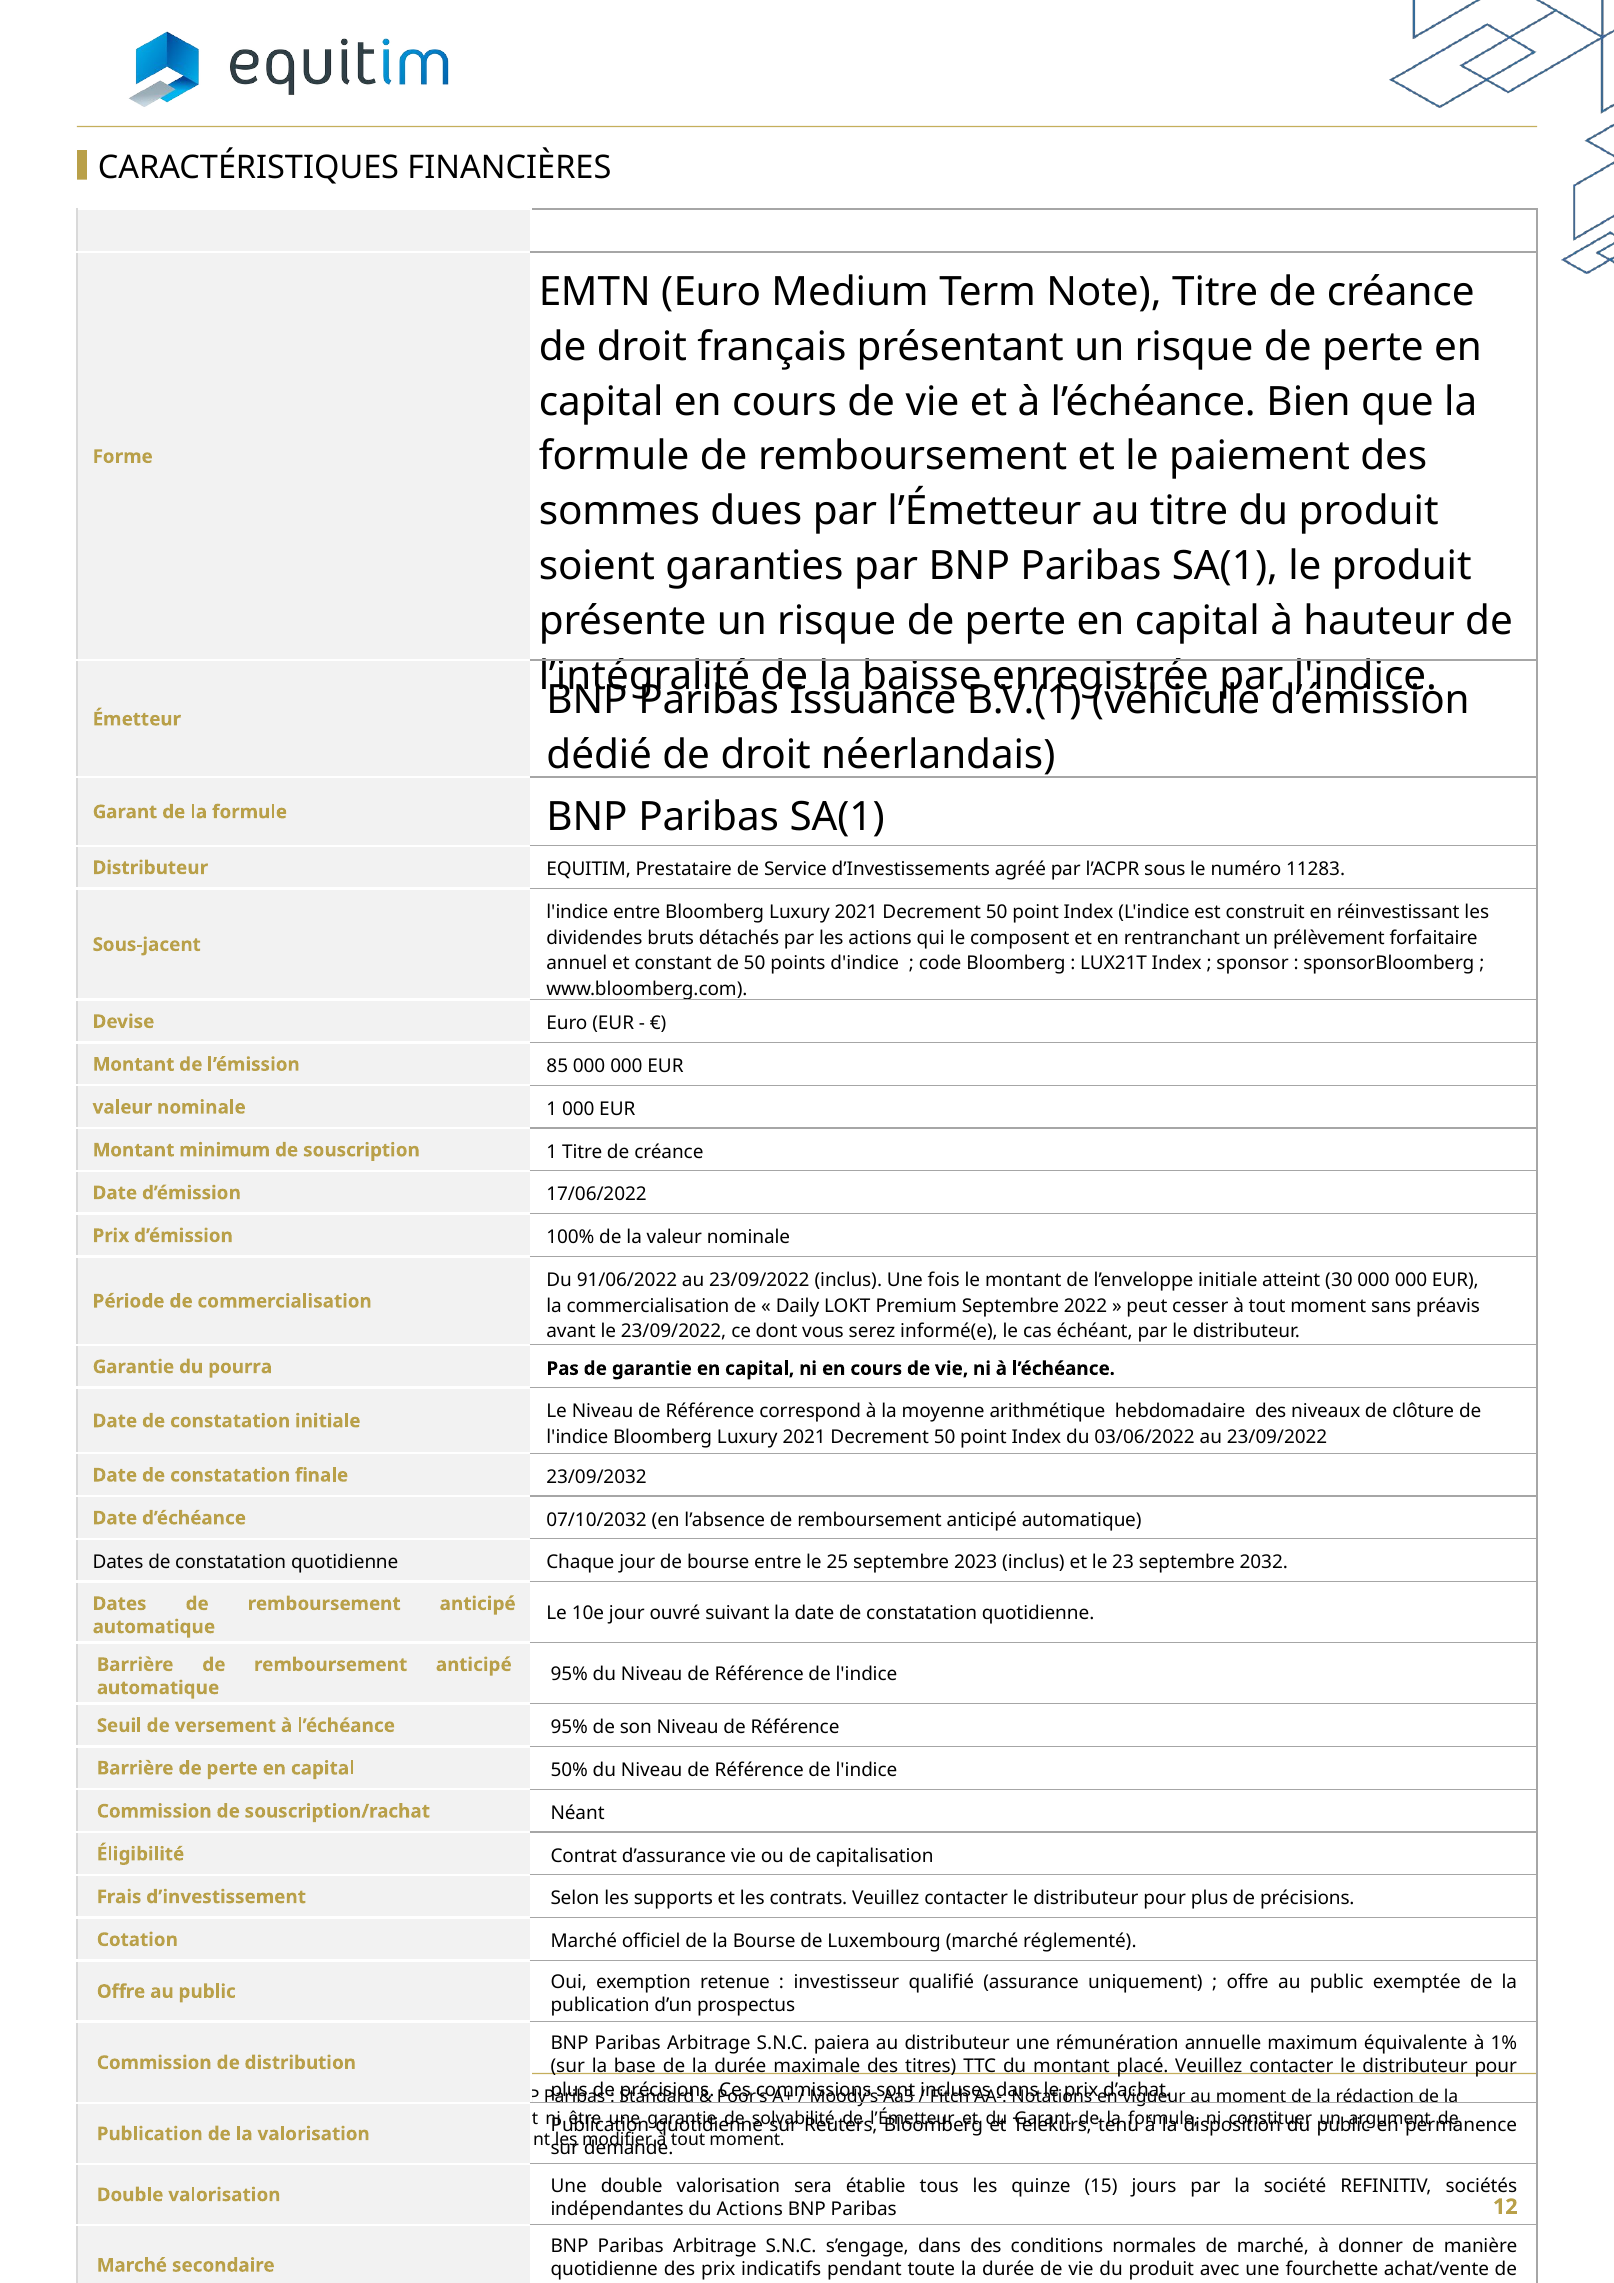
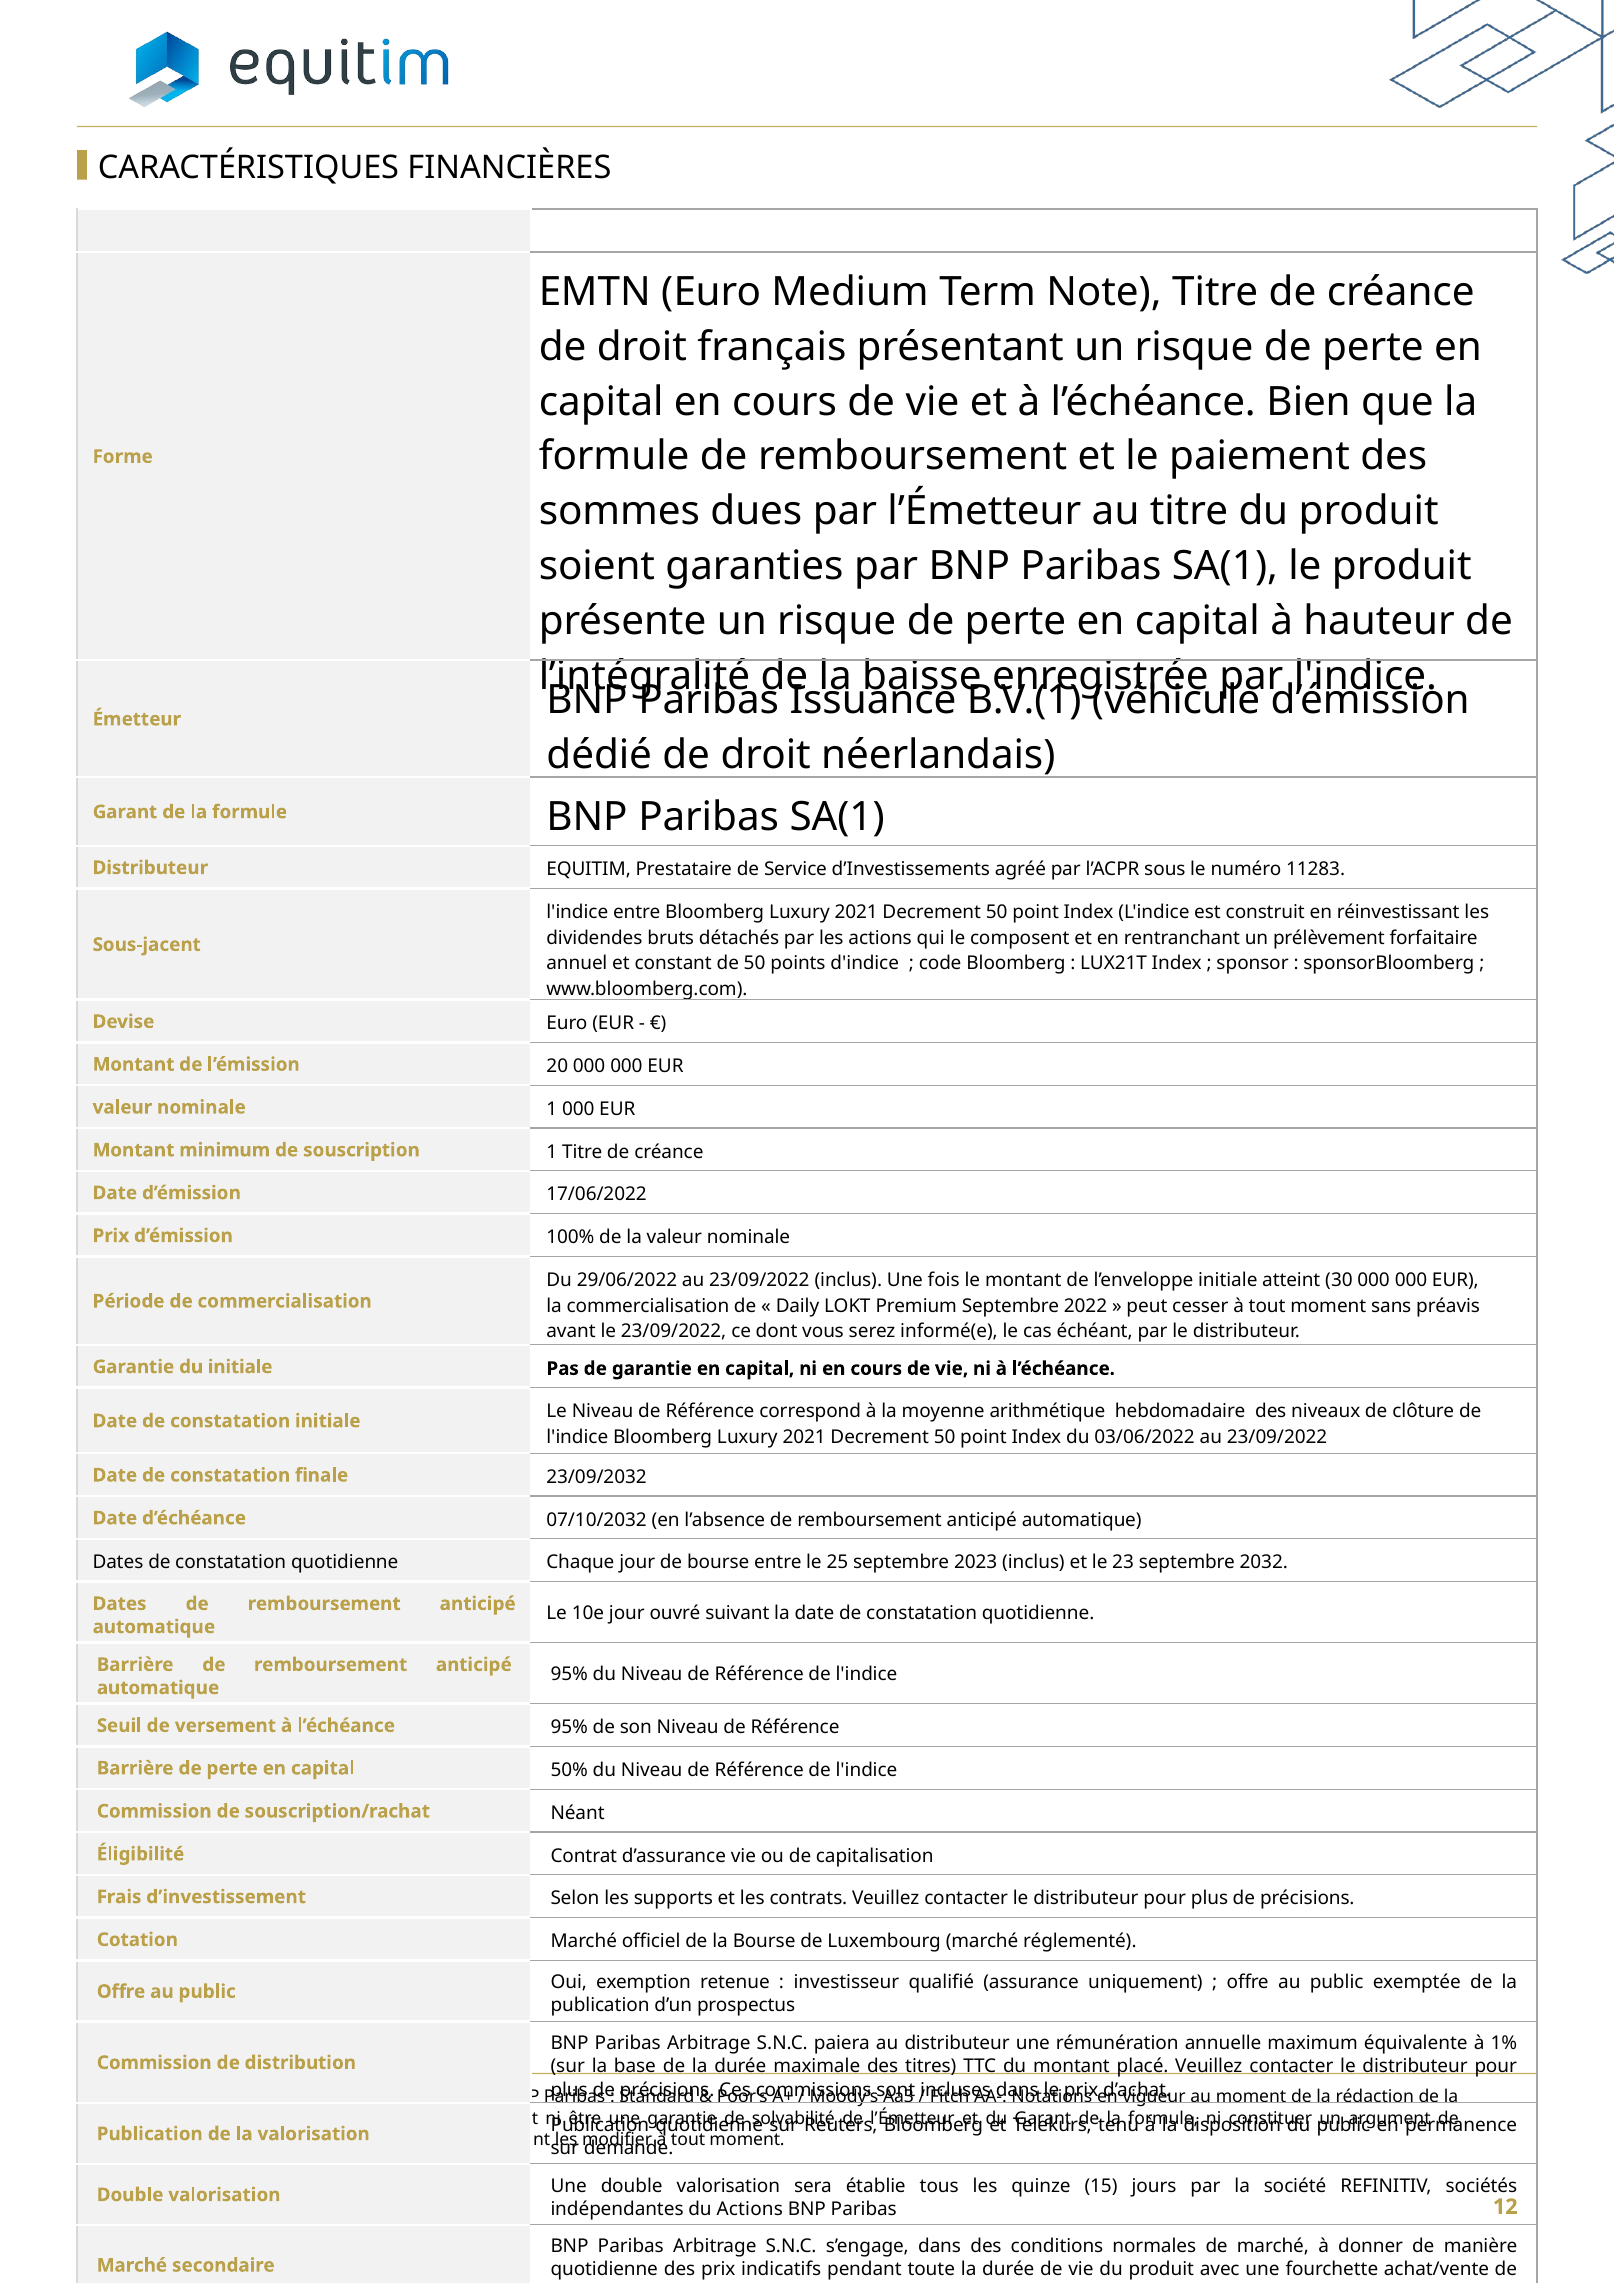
85: 85 -> 20 (557, 1066)
91/06/2022: 91/06/2022 -> 29/06/2022 (627, 1280)
du pourra: pourra -> initiale (240, 1367)
